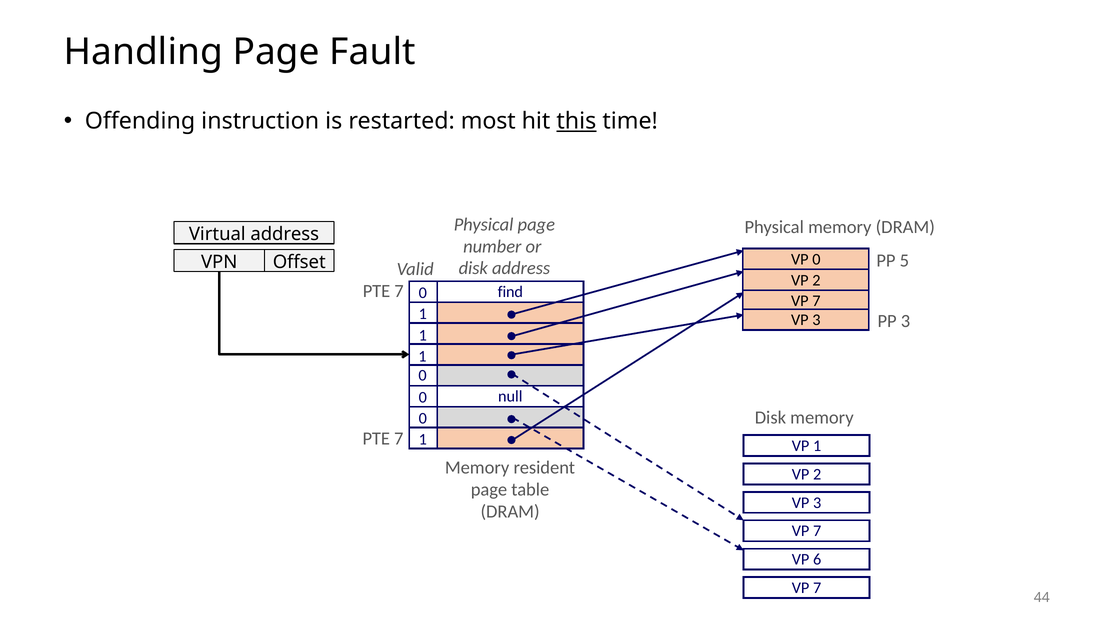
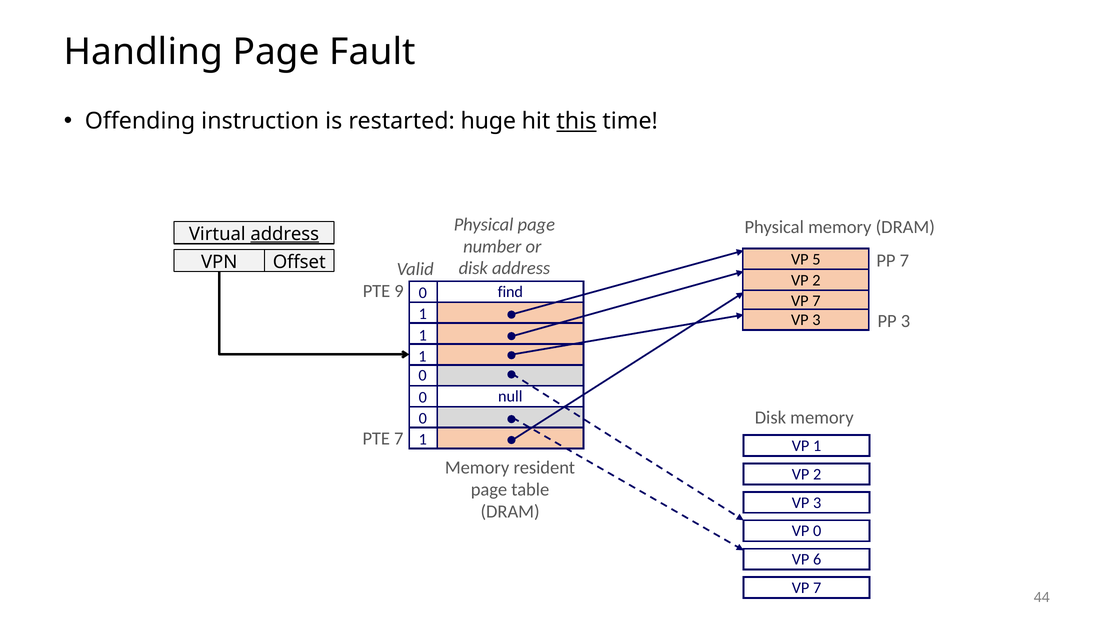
most: most -> huge (488, 121)
address underline: none -> present (285, 234)
VP 0: 0 -> 5 (816, 259)
PP 5: 5 -> 7 (904, 261)
7: 7 -> 9 (399, 291)
7: 7 -> 0 (817, 531)
